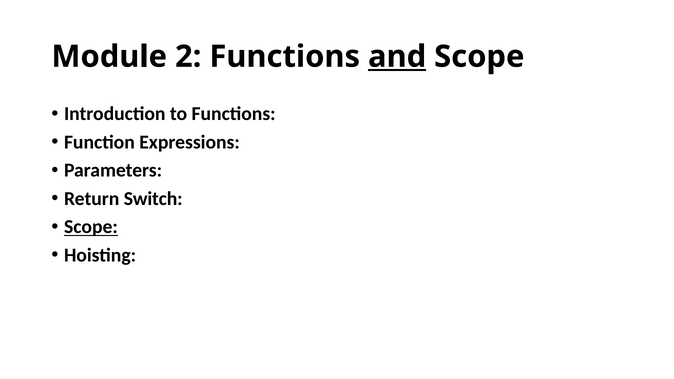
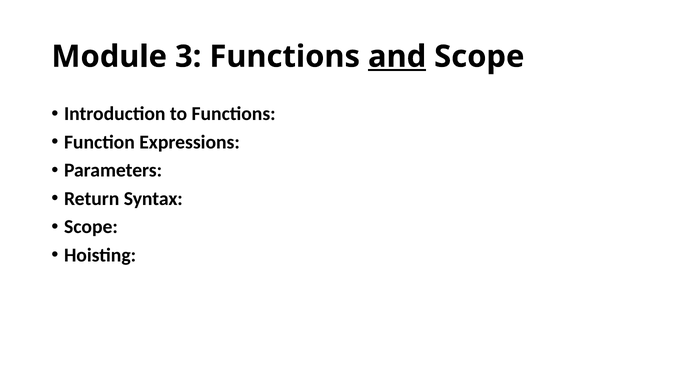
2: 2 -> 3 (188, 57)
Switch: Switch -> Syntax (153, 199)
Scope underline: present -> none (91, 227)
